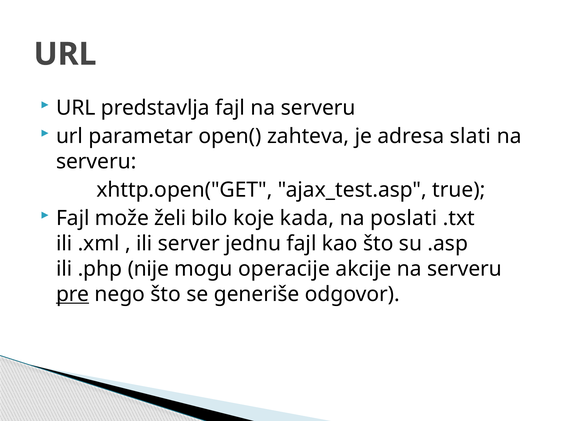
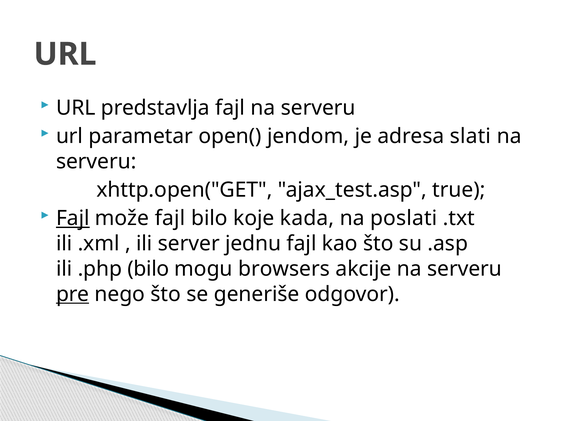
zahteva: zahteva -> jendom (308, 136)
Fajl underline: none -> present (73, 218)
može želi: želi -> fajl (170, 218)
.php nije: nije -> bilo (148, 269)
operacije: operacije -> browsers (284, 269)
